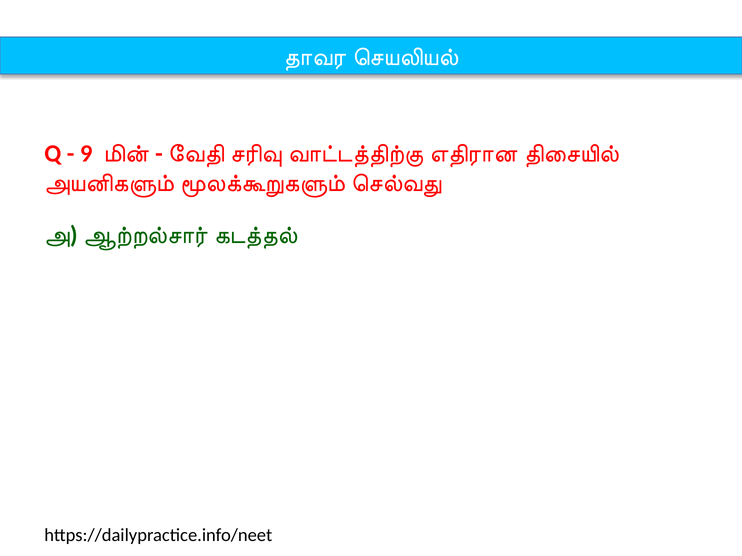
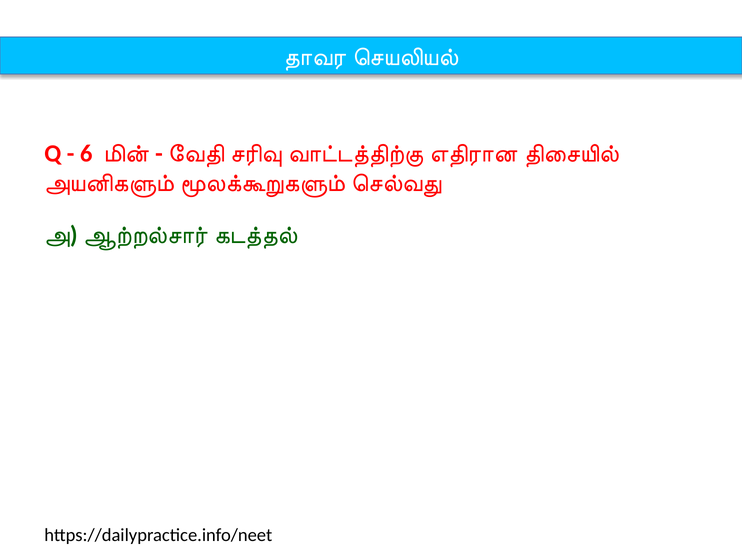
9: 9 -> 6 (86, 154)
